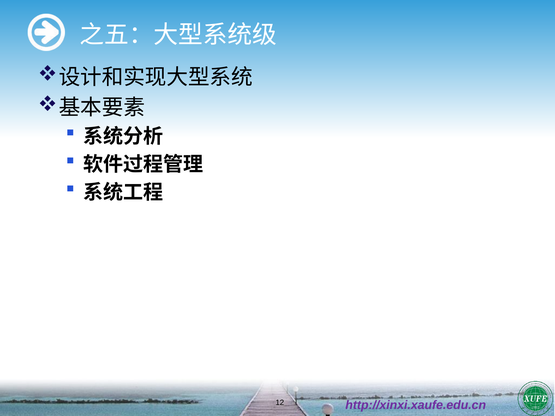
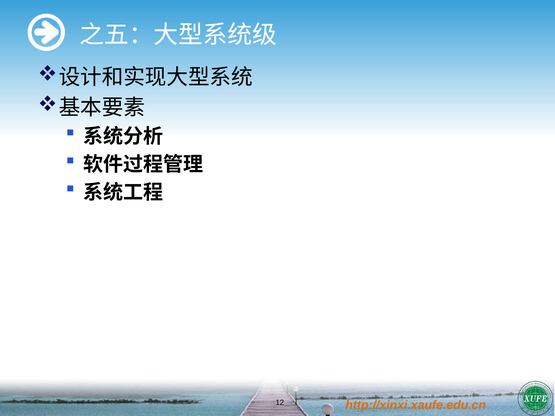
http://xinxi.xaufe.edu.cn colour: purple -> orange (416, 405)
